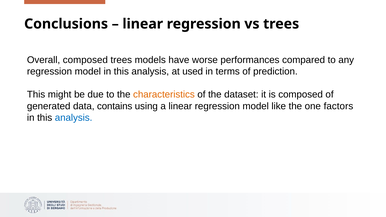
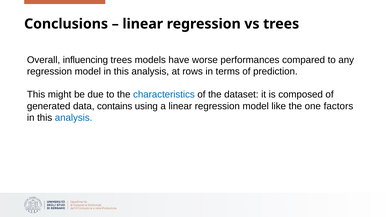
Overall composed: composed -> influencing (85, 60)
used: used -> rows (193, 71)
characteristics colour: orange -> blue (164, 95)
